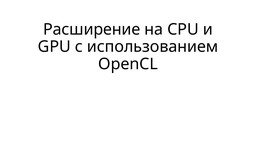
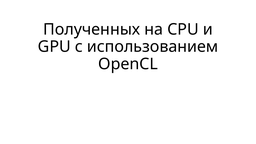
Расширение: Расширение -> Полученных (92, 29)
